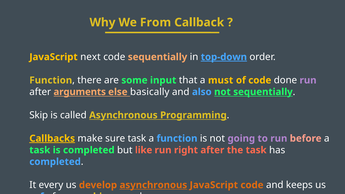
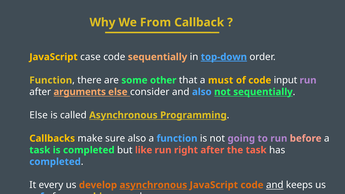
next: next -> case (90, 57)
input: input -> other (163, 80)
done: done -> input (286, 80)
basically: basically -> consider (150, 92)
Skip: Skip -> Else (39, 115)
Callbacks underline: present -> none (52, 138)
sure task: task -> also (137, 138)
and underline: none -> present (275, 185)
